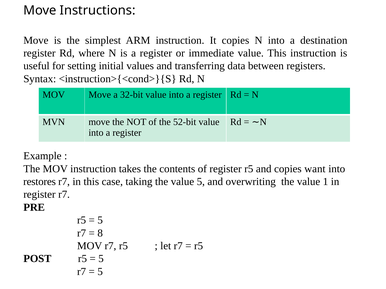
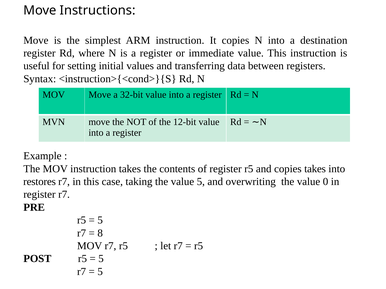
52-bit: 52-bit -> 12-bit (185, 122)
copies want: want -> takes (315, 169)
1: 1 -> 0 (326, 182)
